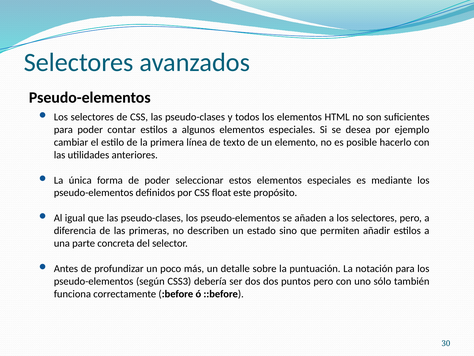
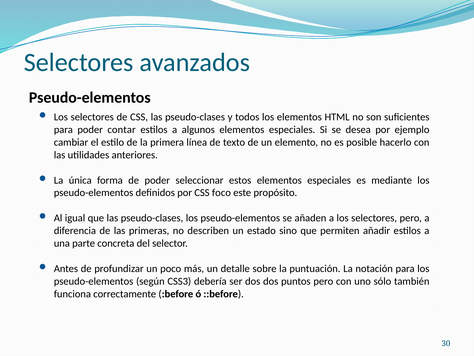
float: float -> foco (221, 193)
